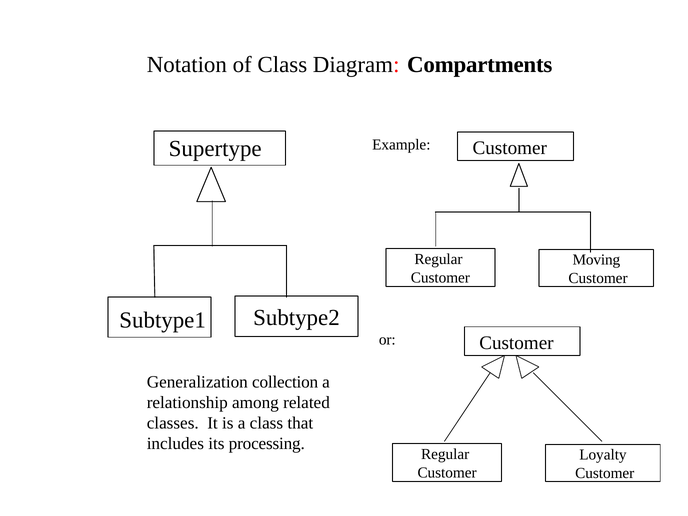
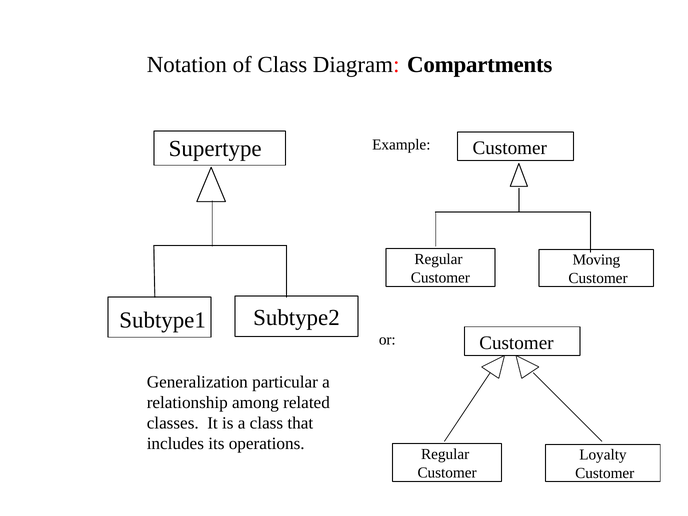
collection: collection -> particular (285, 382)
processing: processing -> operations (267, 444)
